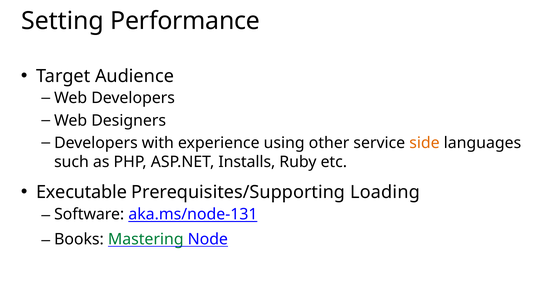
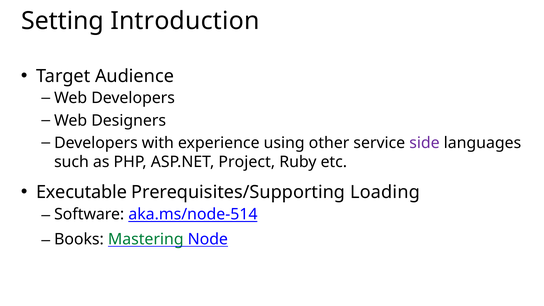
Performance: Performance -> Introduction (185, 21)
side colour: orange -> purple (424, 143)
Installs: Installs -> Project (247, 162)
aka.ms/node-131: aka.ms/node-131 -> aka.ms/node-514 (193, 214)
